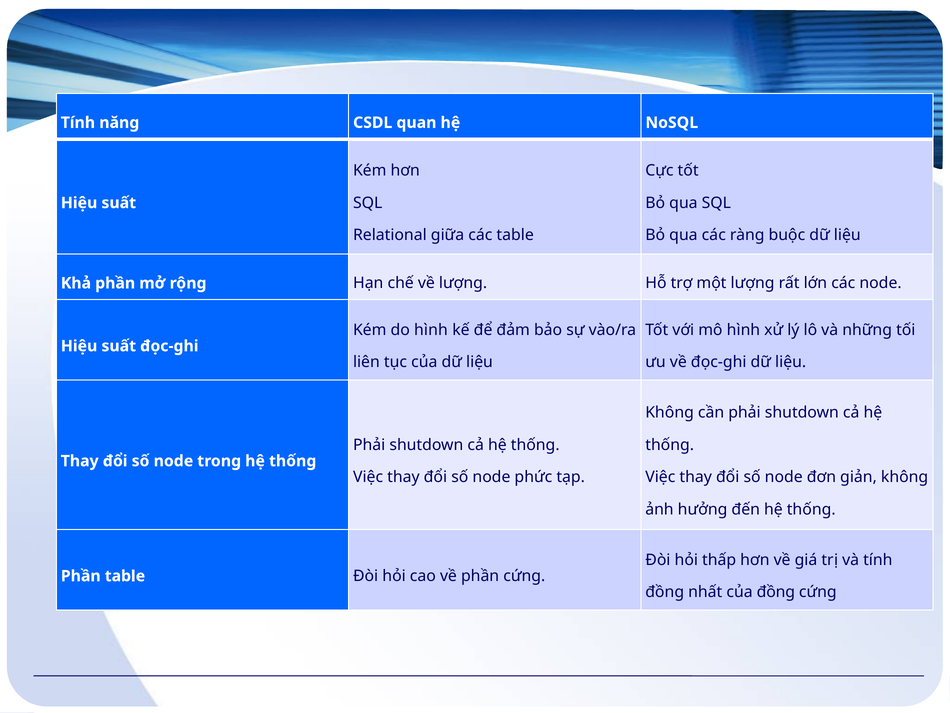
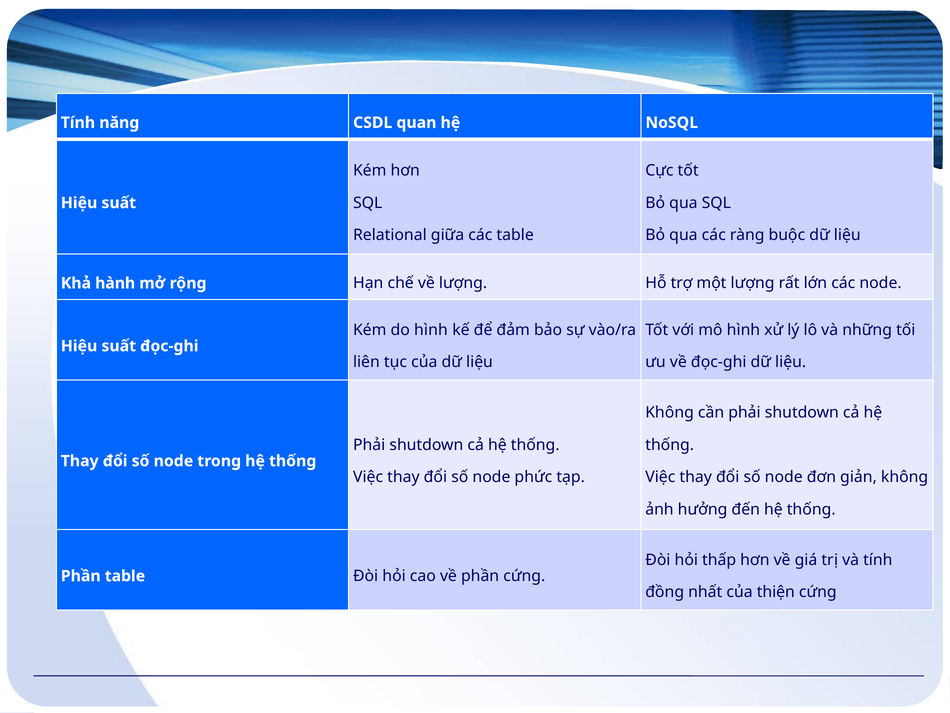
Khả phần: phần -> hành (115, 283)
của đồng: đồng -> thiện (776, 592)
